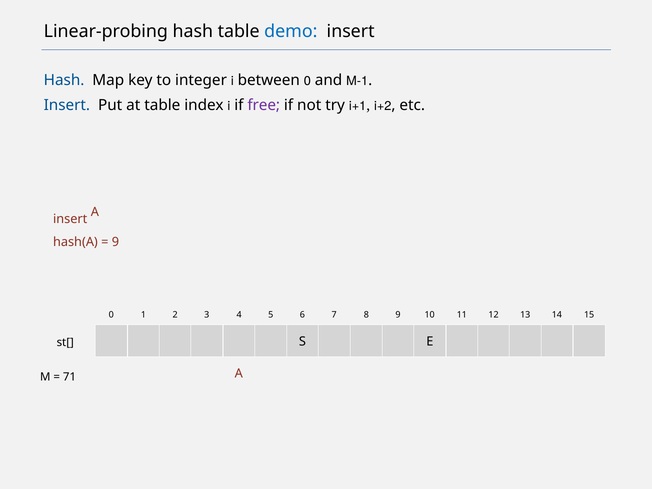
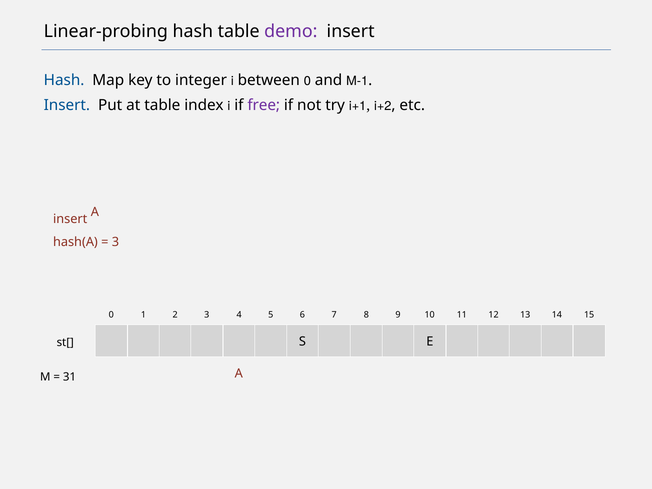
demo colour: blue -> purple (291, 31)
9: 9 -> 3 (115, 242)
71: 71 -> 31 (70, 377)
